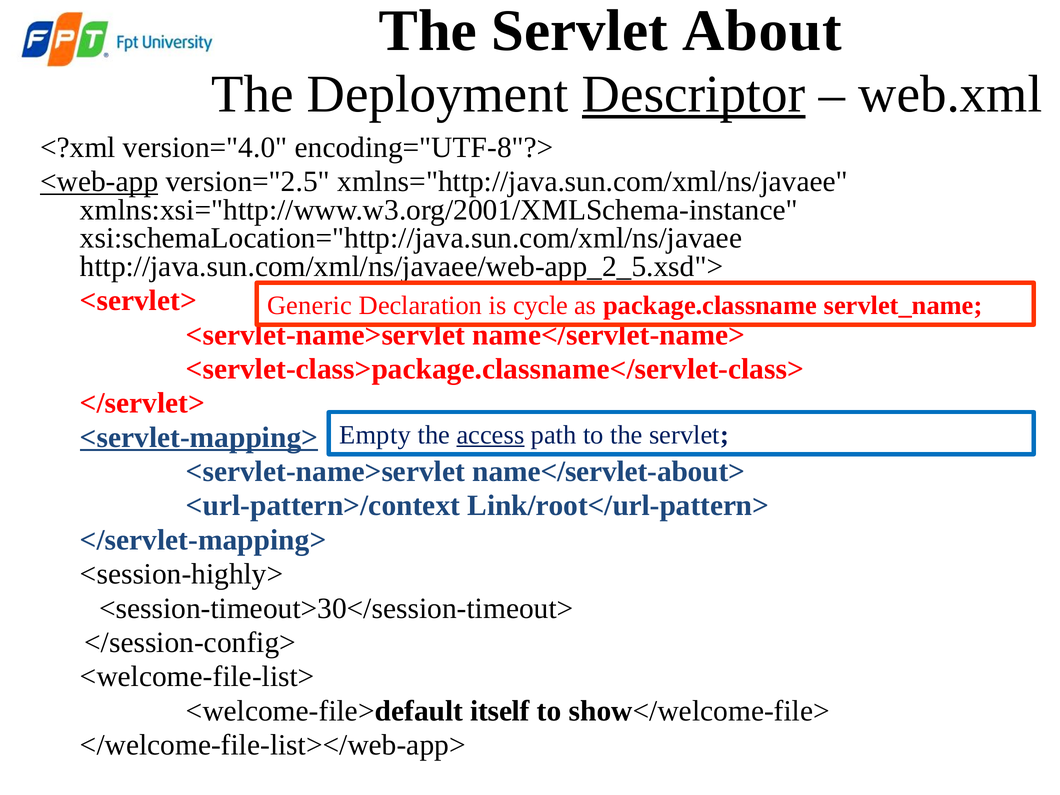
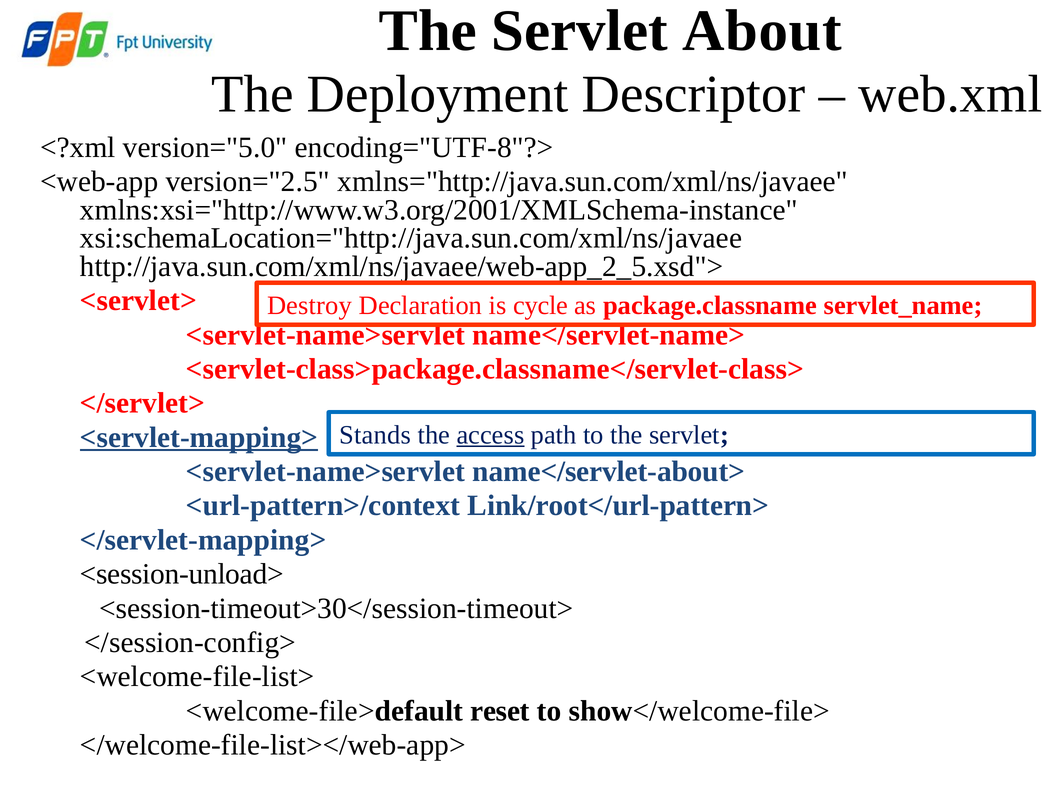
Descriptor underline: present -> none (694, 94)
version="4.0: version="4.0 -> version="5.0 (205, 147)
<web-app underline: present -> none (99, 182)
Generic: Generic -> Destroy (309, 306)
Empty: Empty -> Stands (375, 435)
<session-highly>: <session-highly> -> <session-unload> (182, 574)
itself: itself -> reset (500, 711)
